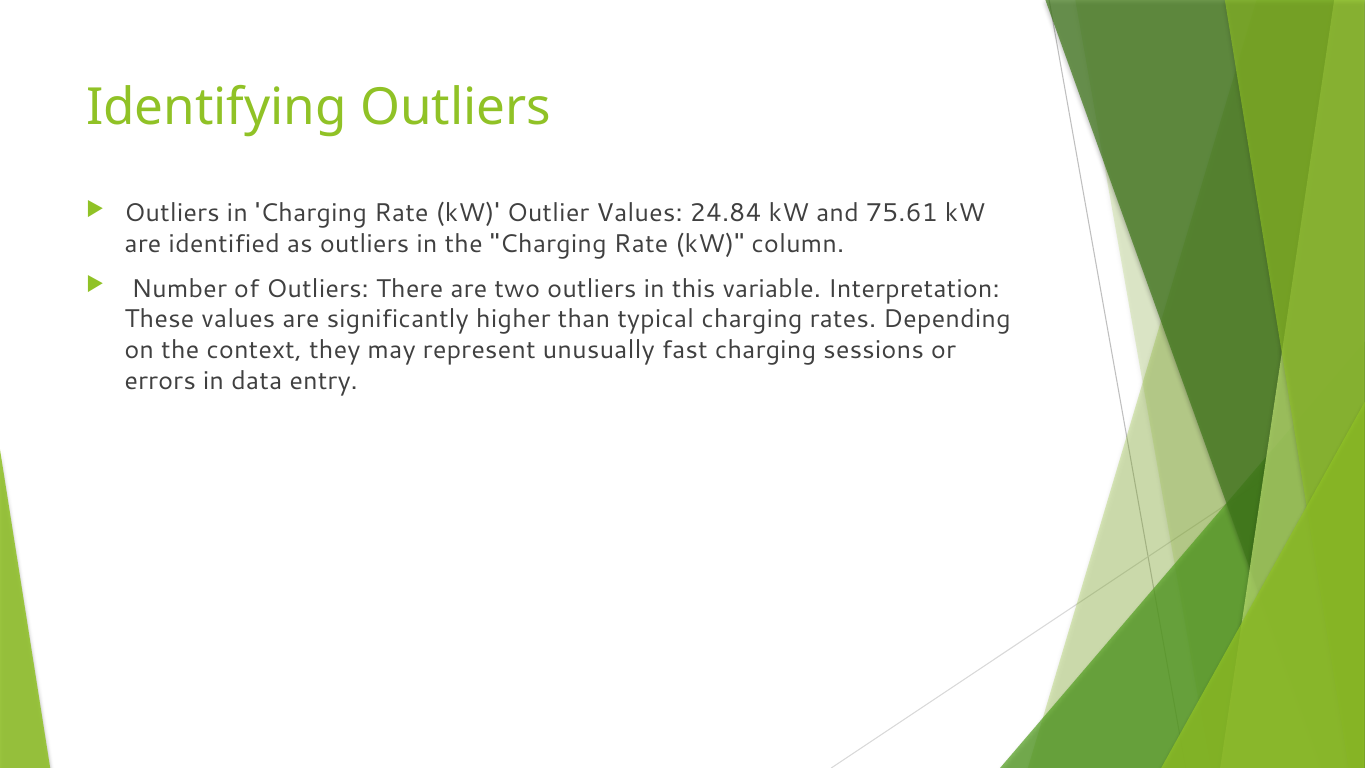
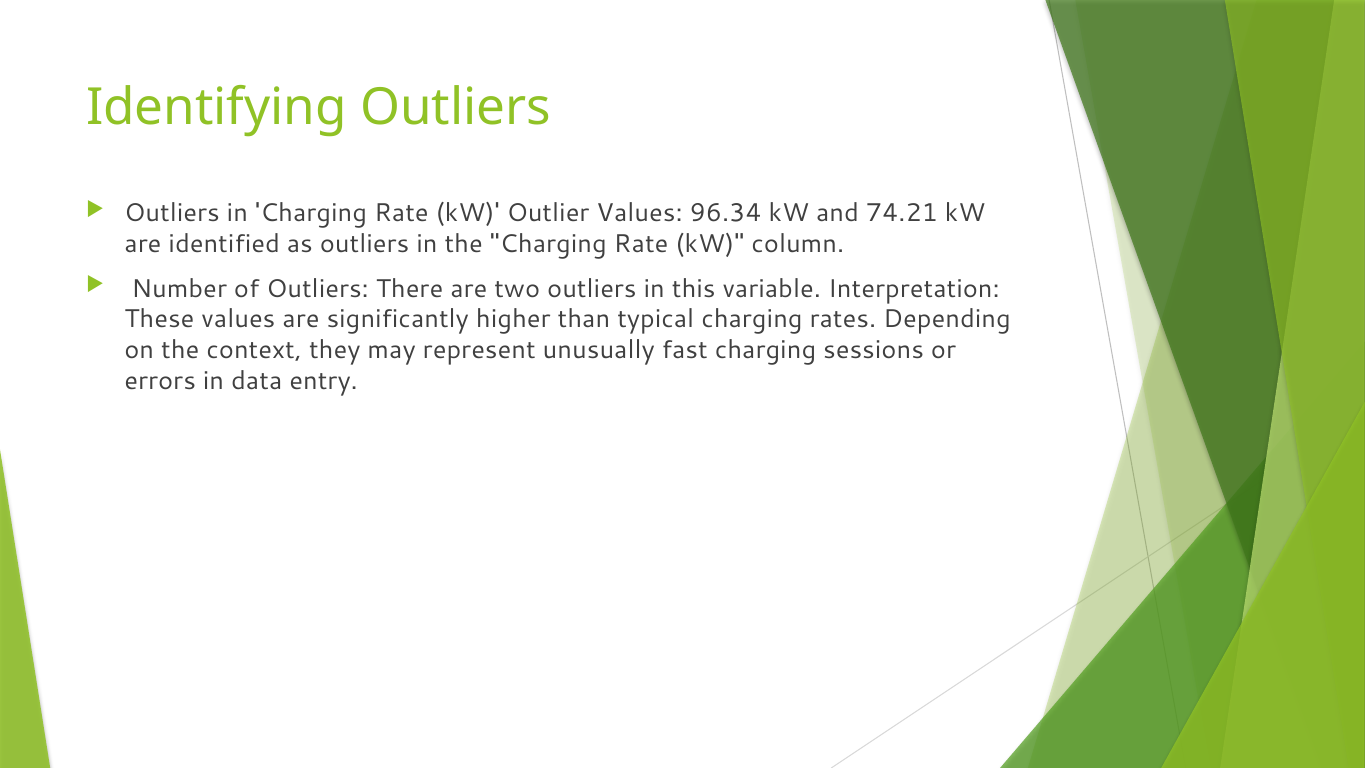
24.84: 24.84 -> 96.34 (726, 213)
75.61: 75.61 -> 74.21 (902, 213)
